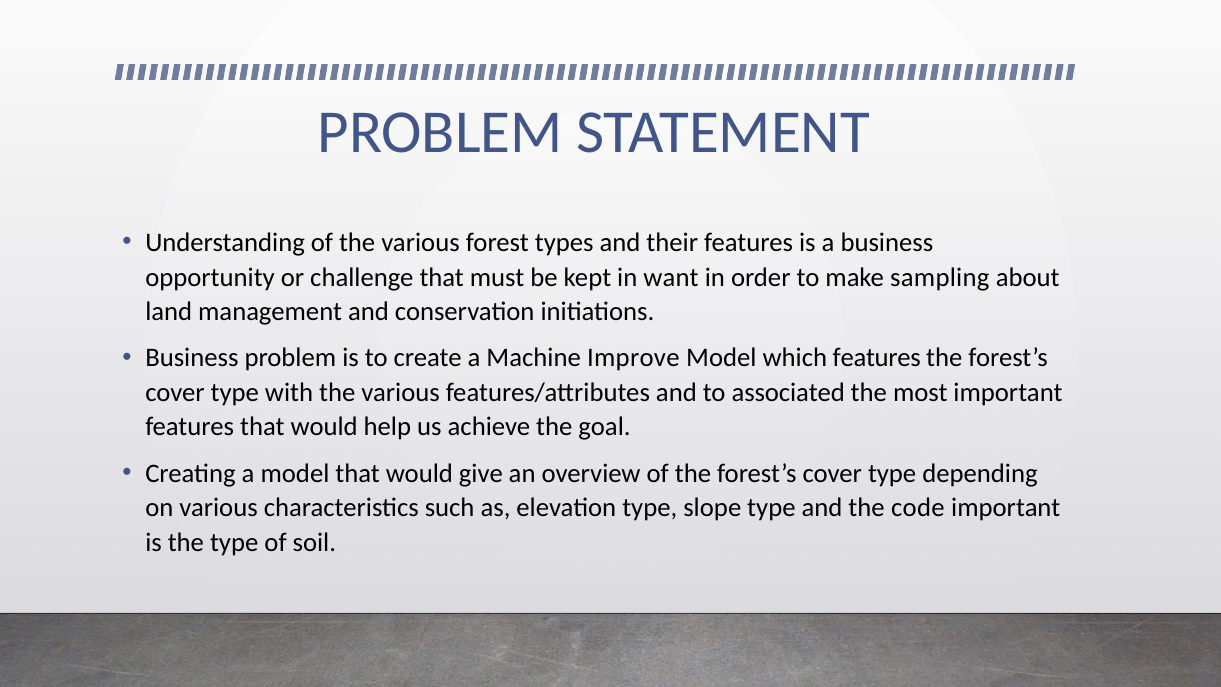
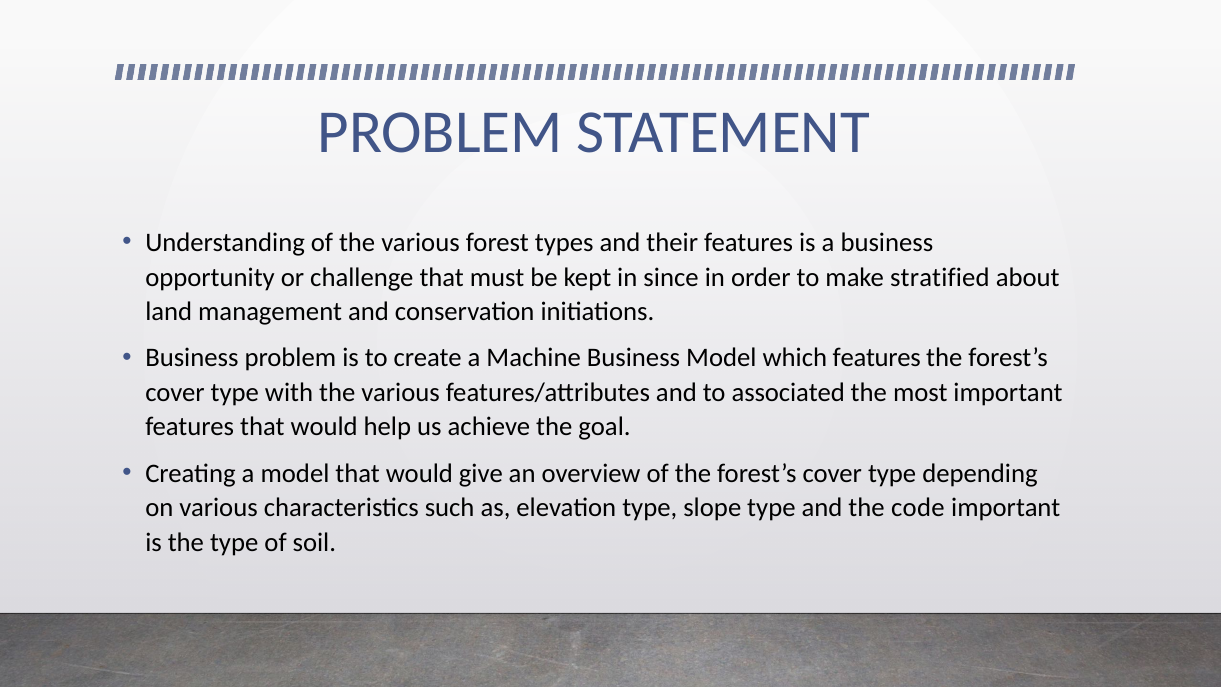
want: want -> since (671, 277)
sampling: sampling -> stratified (940, 277)
Machine Improve: Improve -> Business (633, 358)
